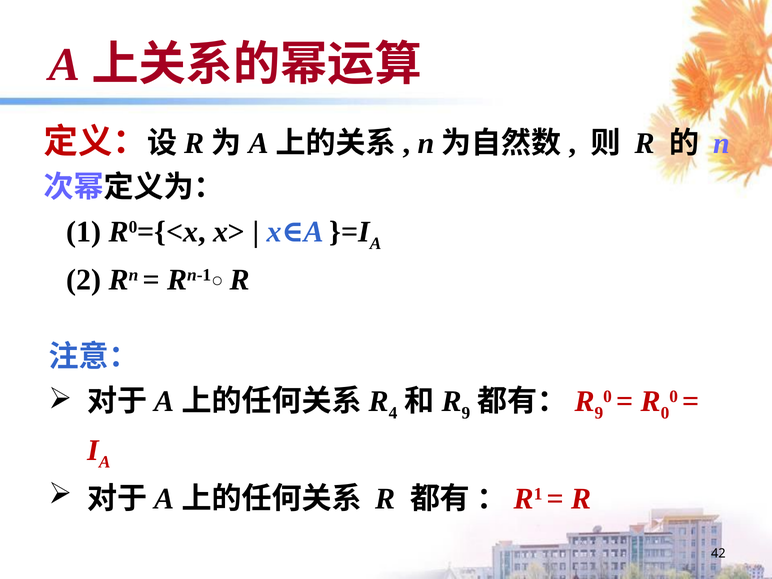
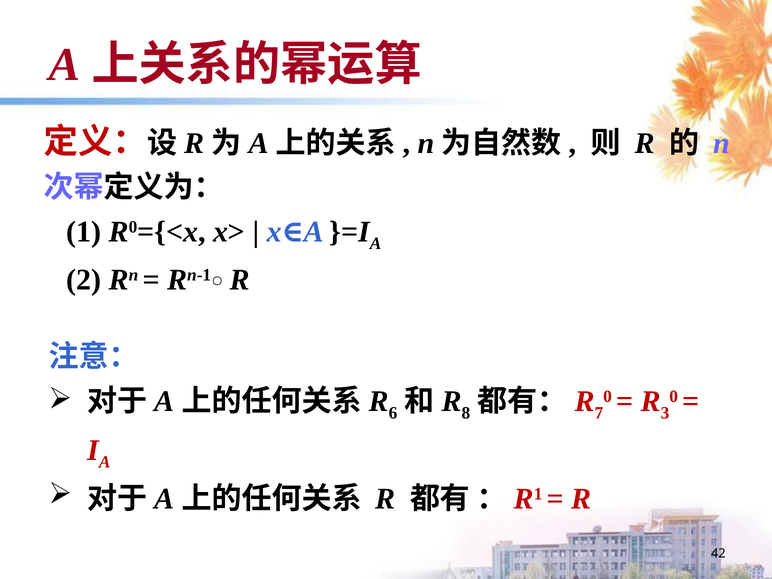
4: 4 -> 6 (393, 413)
9: 9 -> 8 (466, 413)
9: 9 -> 7 (599, 413)
R 0: 0 -> 3 (665, 413)
